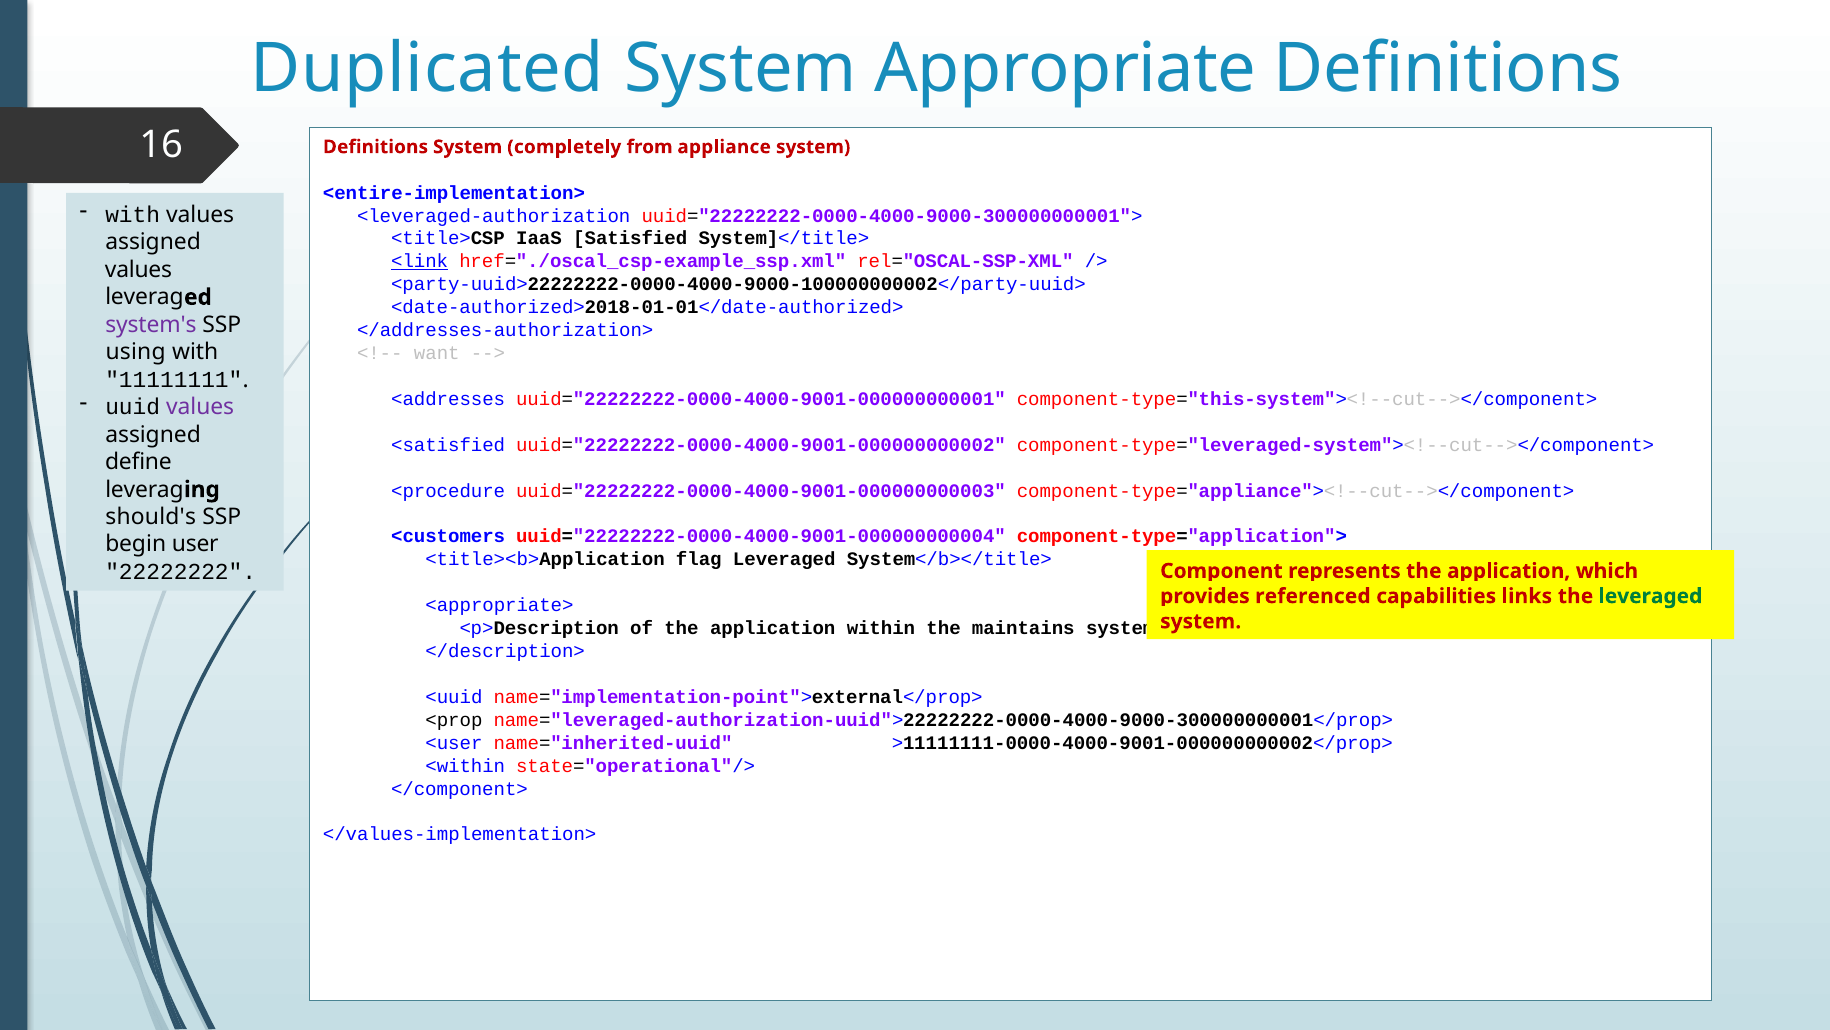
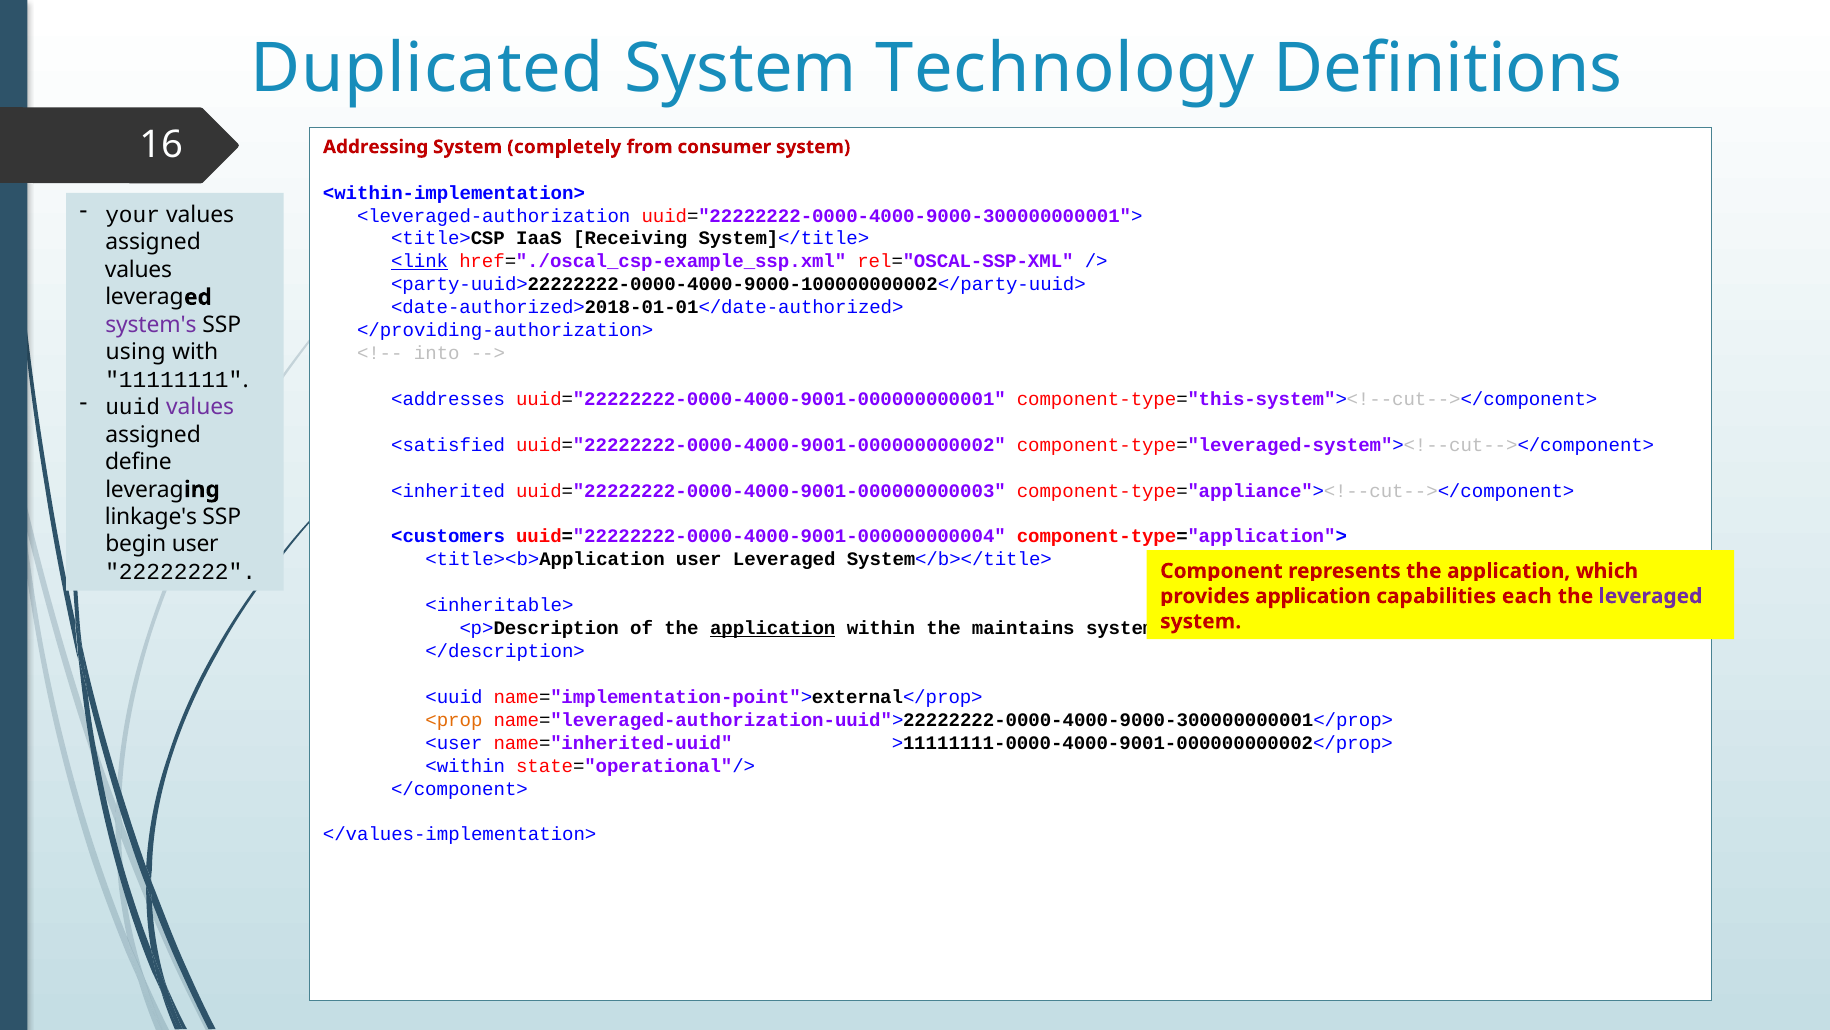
Appropriate: Appropriate -> Technology (1065, 69)
Definitions: Definitions -> Addressing (376, 147)
appliance: appliance -> consumer (724, 147)
<entire-implementation>: <entire-implementation> -> <within-implementation> (454, 193)
with: with -> your (133, 215)
Satisfied: Satisfied -> Receiving (630, 238)
</addresses-authorization>: </addresses-authorization> -> </providing-authorization> (505, 330)
want: want -> into (437, 353)
<procedure: <procedure -> <inherited (448, 491)
should's: should's -> linkage's (151, 517)
<title><b>Application flag: flag -> user (699, 559)
referenced: referenced -> application (1313, 596)
links: links -> each (1527, 596)
leveraged colour: green -> purple (1650, 596)
<appropriate>: <appropriate> -> <inheritable> (499, 605)
application underline: none -> present (773, 628)
<prop colour: black -> orange (454, 720)
